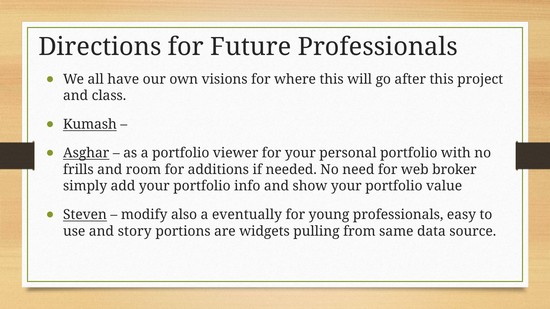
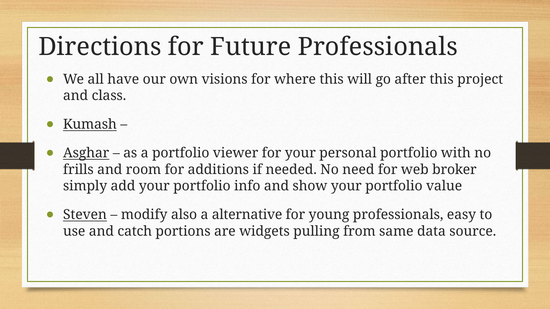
eventually: eventually -> alternative (247, 215)
story: story -> catch (135, 232)
